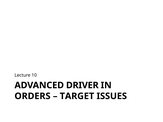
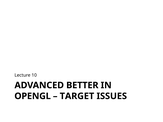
DRIVER: DRIVER -> BETTER (82, 85)
ORDERS: ORDERS -> OPENGL (33, 96)
